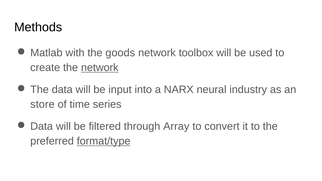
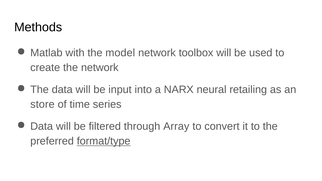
goods: goods -> model (120, 53)
network underline: present -> none (100, 68)
industry: industry -> retailing (248, 90)
